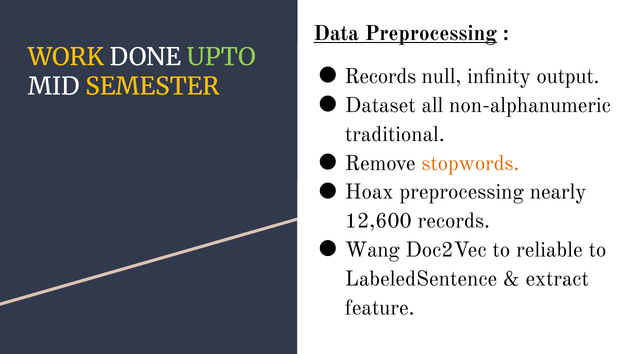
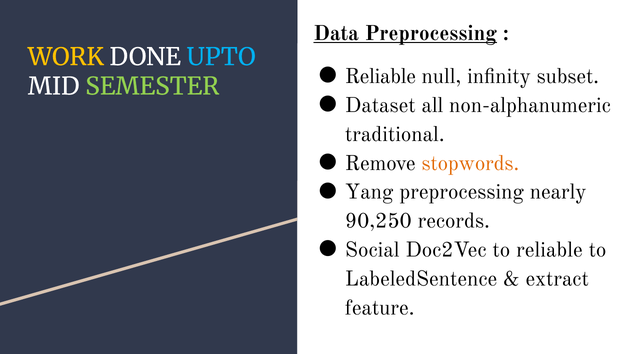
UPTO colour: light green -> light blue (221, 57)
Records: Records -> Reliable (380, 76)
output: output -> subset (568, 76)
SEMESTER colour: yellow -> light green (152, 87)
Hoax: Hoax -> Yang (369, 192)
12,600: 12,600 -> 90,250 (378, 221)
Wang: Wang -> Social (372, 250)
